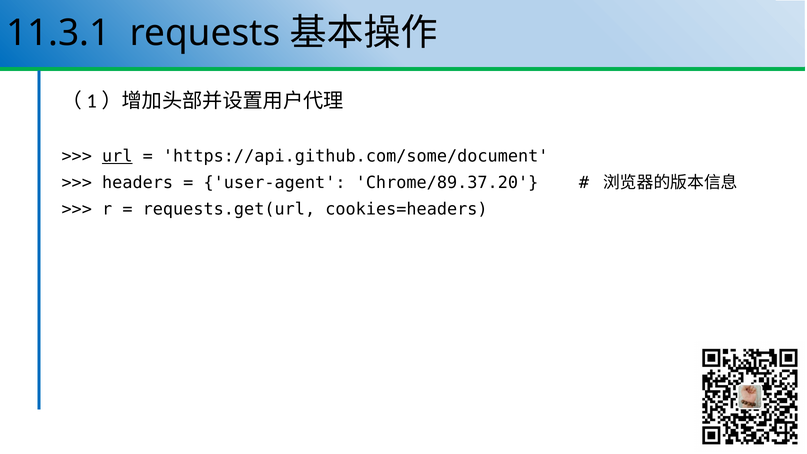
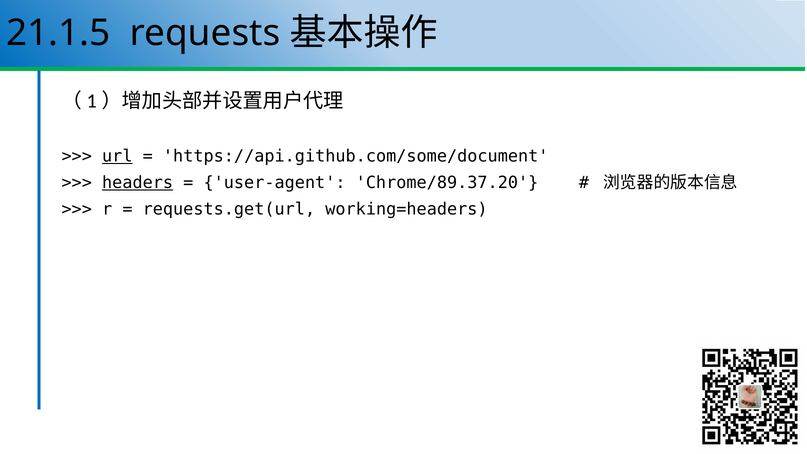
11.3.1: 11.3.1 -> 21.1.5 (58, 33)
headers underline: none -> present (138, 183)
cookies=headers: cookies=headers -> working=headers (406, 209)
